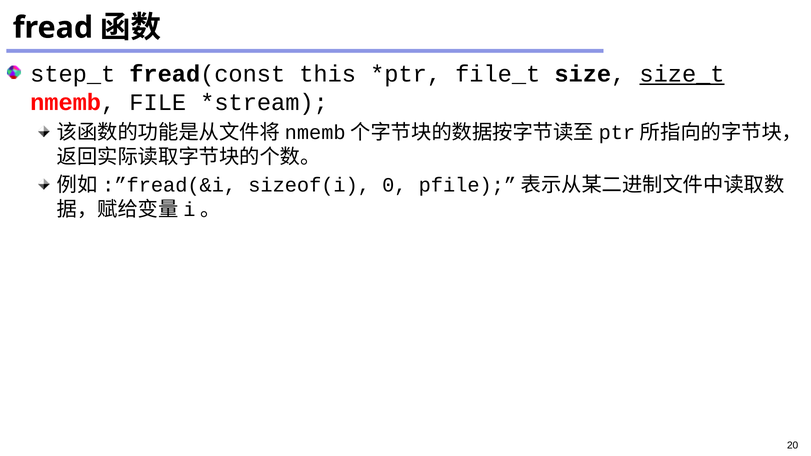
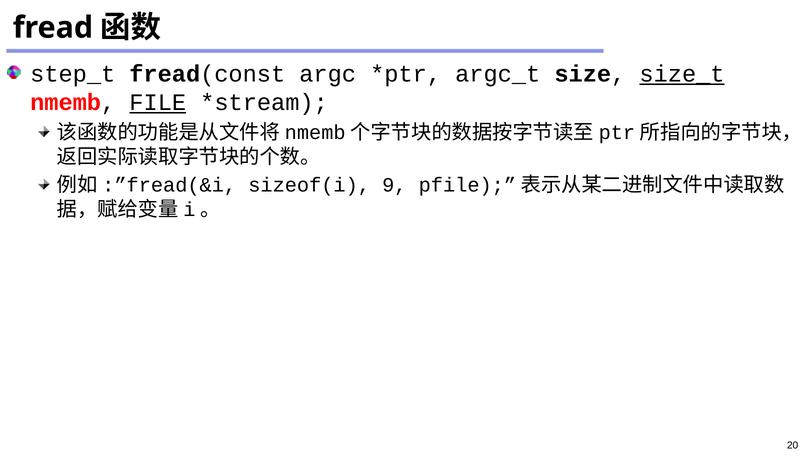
this: this -> argc (328, 74)
file_t: file_t -> argc_t (498, 74)
FILE underline: none -> present (158, 102)
0: 0 -> 9 (394, 185)
